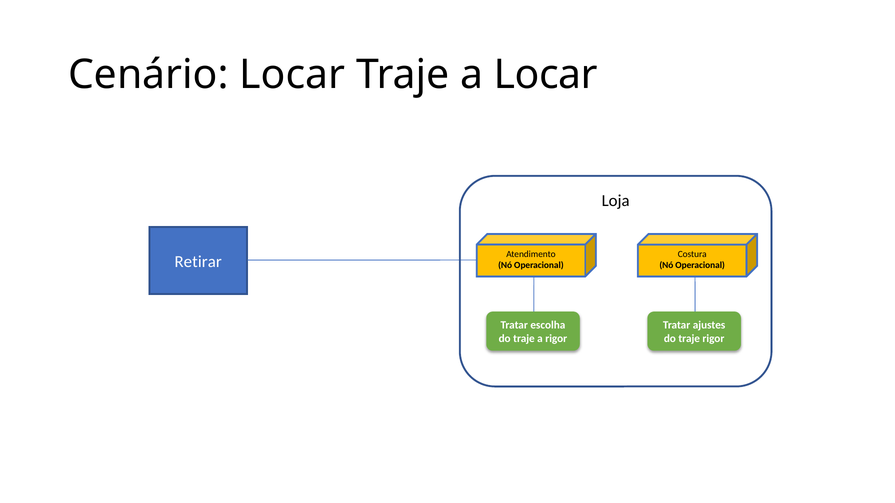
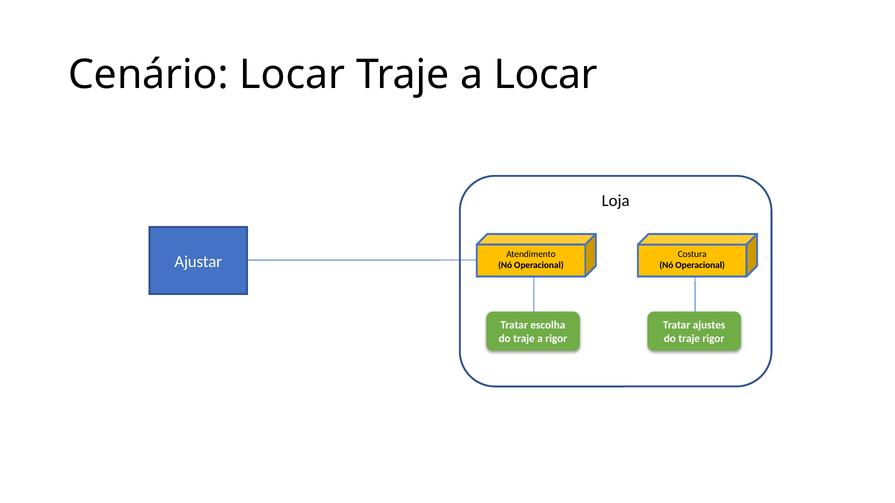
Retirar: Retirar -> Ajustar (198, 262)
